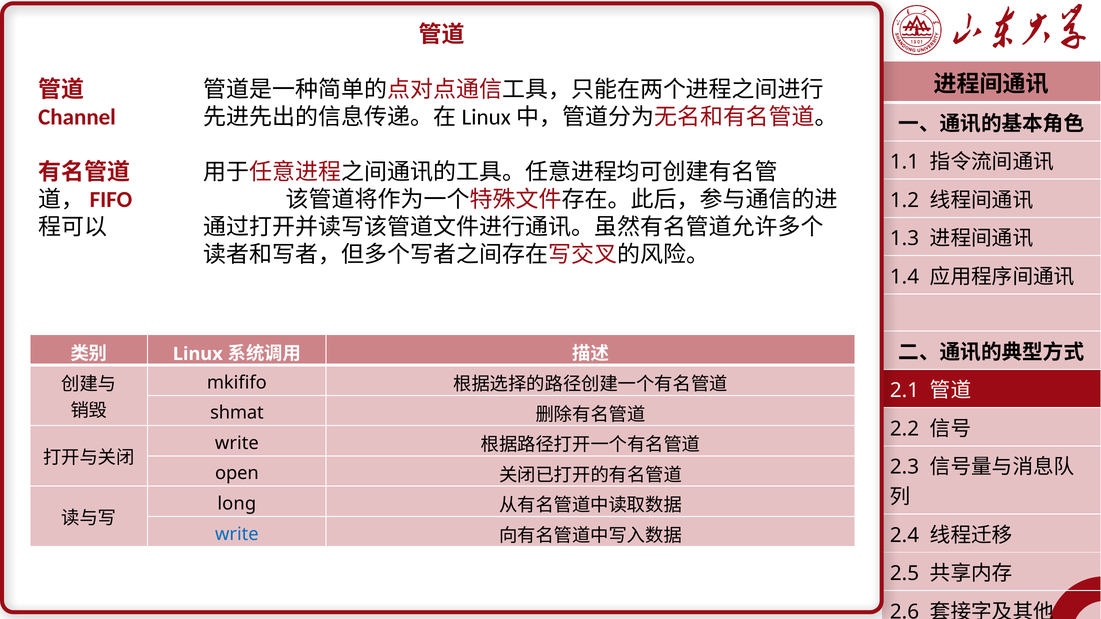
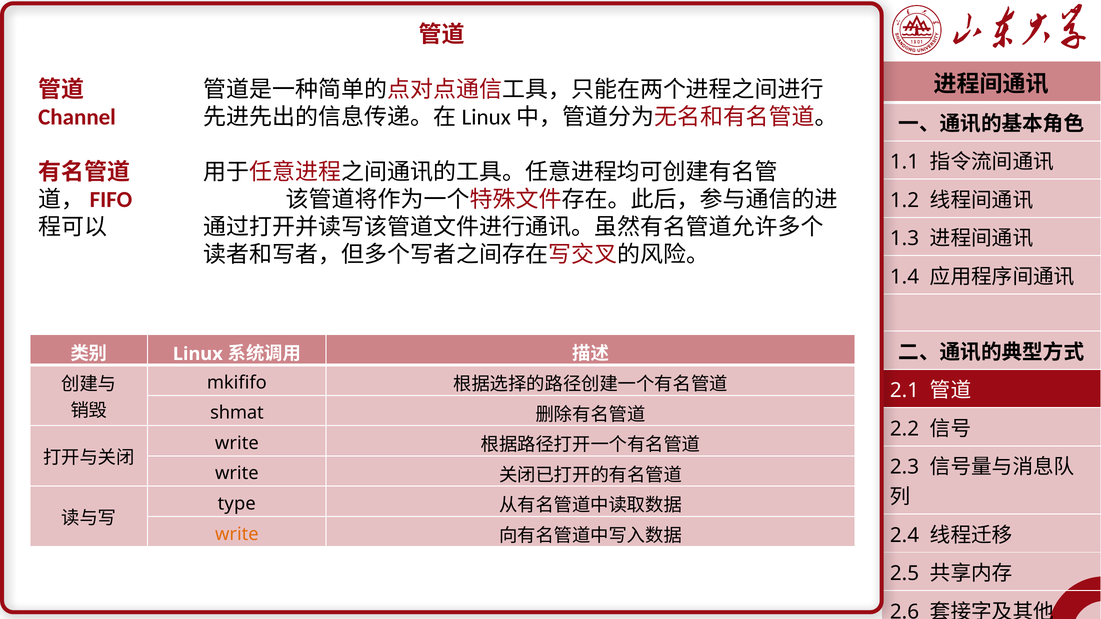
open: open -> write (237, 474)
long: long -> type (237, 504)
write colour: blue -> orange (237, 534)
